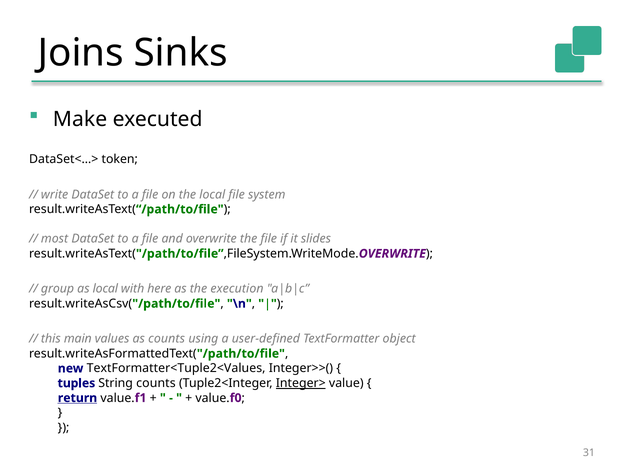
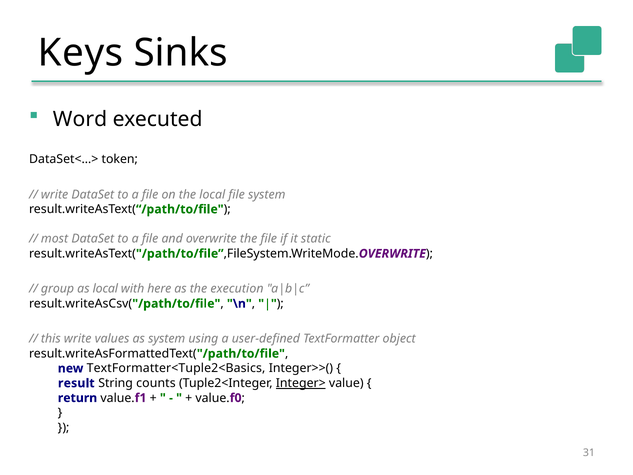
Joins: Joins -> Keys (81, 53)
Make: Make -> Word (80, 119)
slides: slides -> static (316, 239)
this main: main -> write (78, 339)
as counts: counts -> system (167, 339)
TextFormatter<Tuple2<Values: TextFormatter<Tuple2<Values -> TextFormatter<Tuple2<Basics (176, 368)
tuples: tuples -> result (76, 383)
return underline: present -> none (77, 398)
